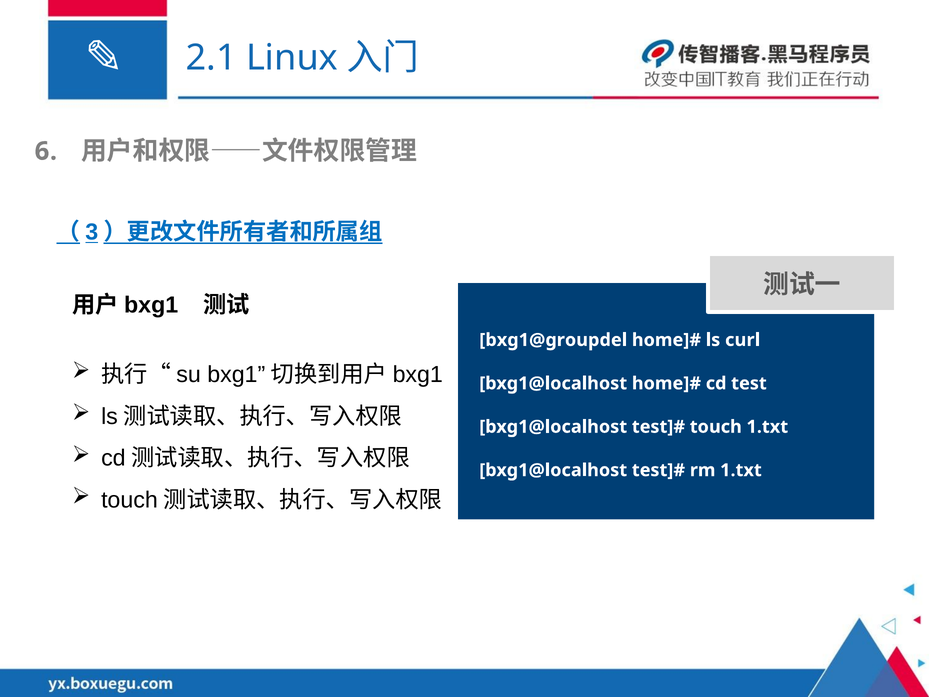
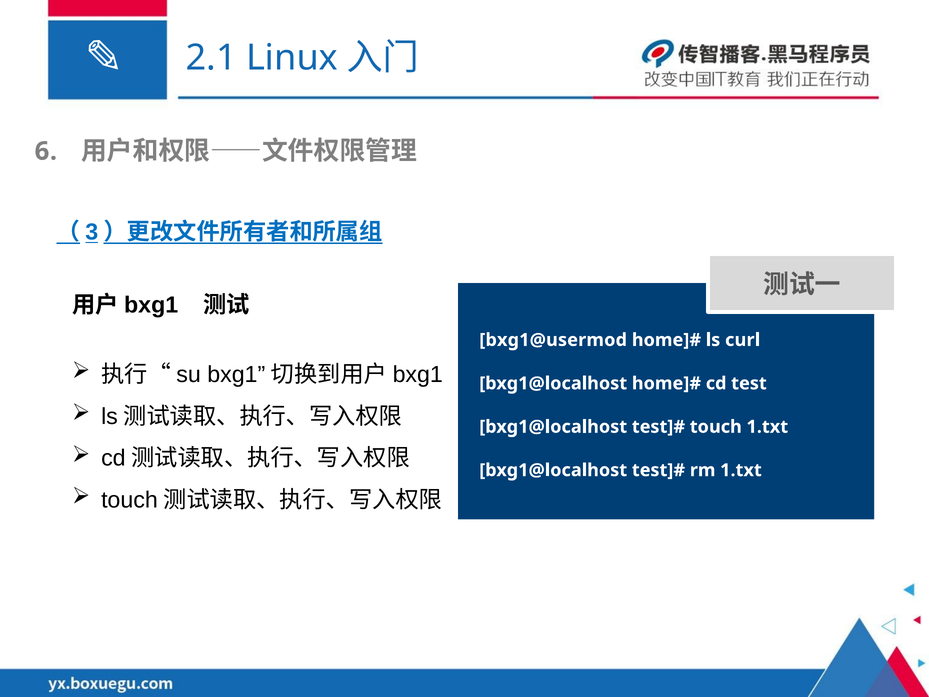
bxg1@groupdel: bxg1@groupdel -> bxg1@usermod (553, 340)
